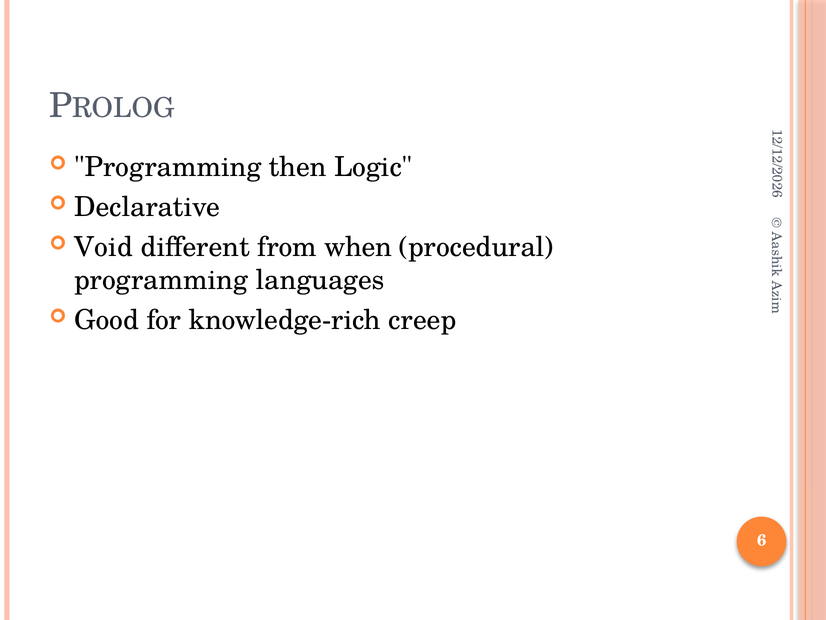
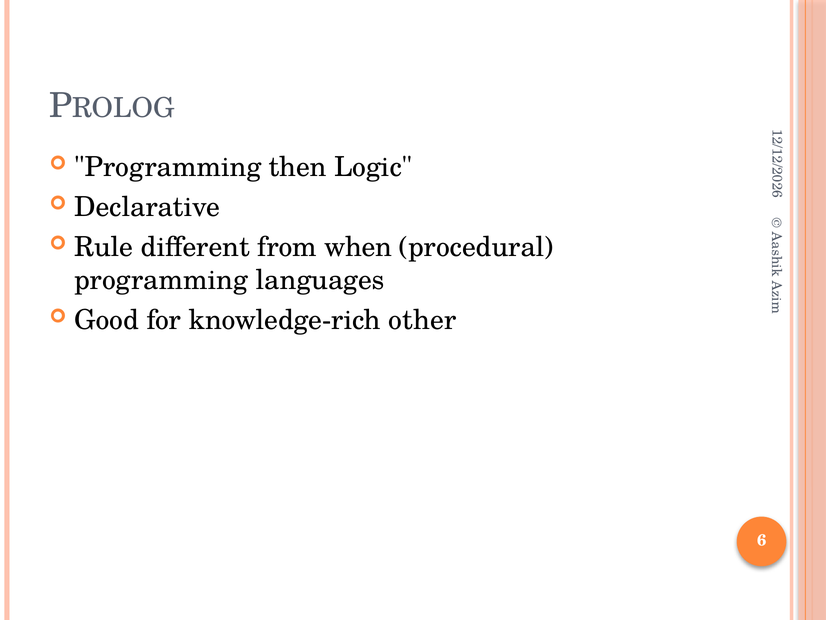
Void: Void -> Rule (104, 247)
creep: creep -> other (422, 320)
